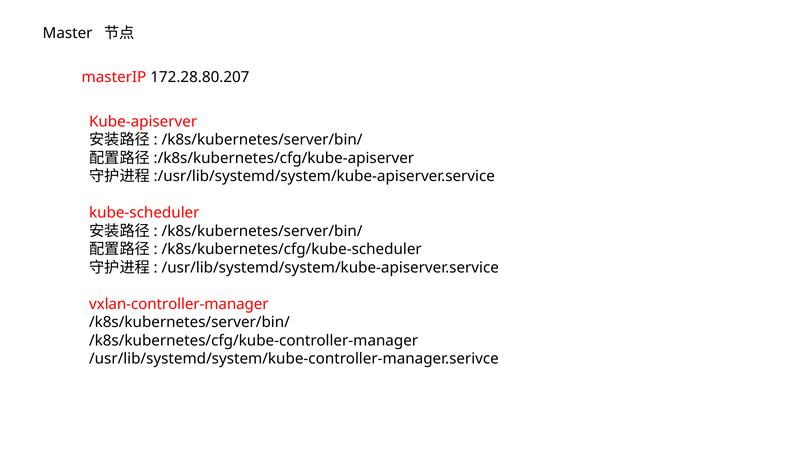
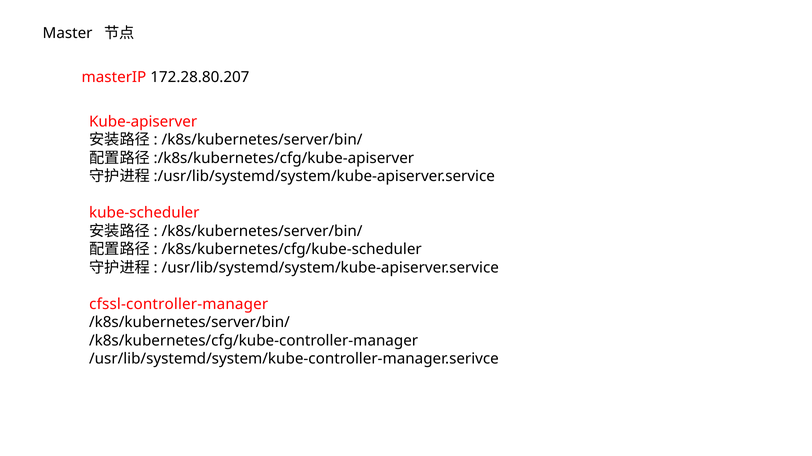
vxlan-controller-manager: vxlan-controller-manager -> cfssl-controller-manager (179, 305)
